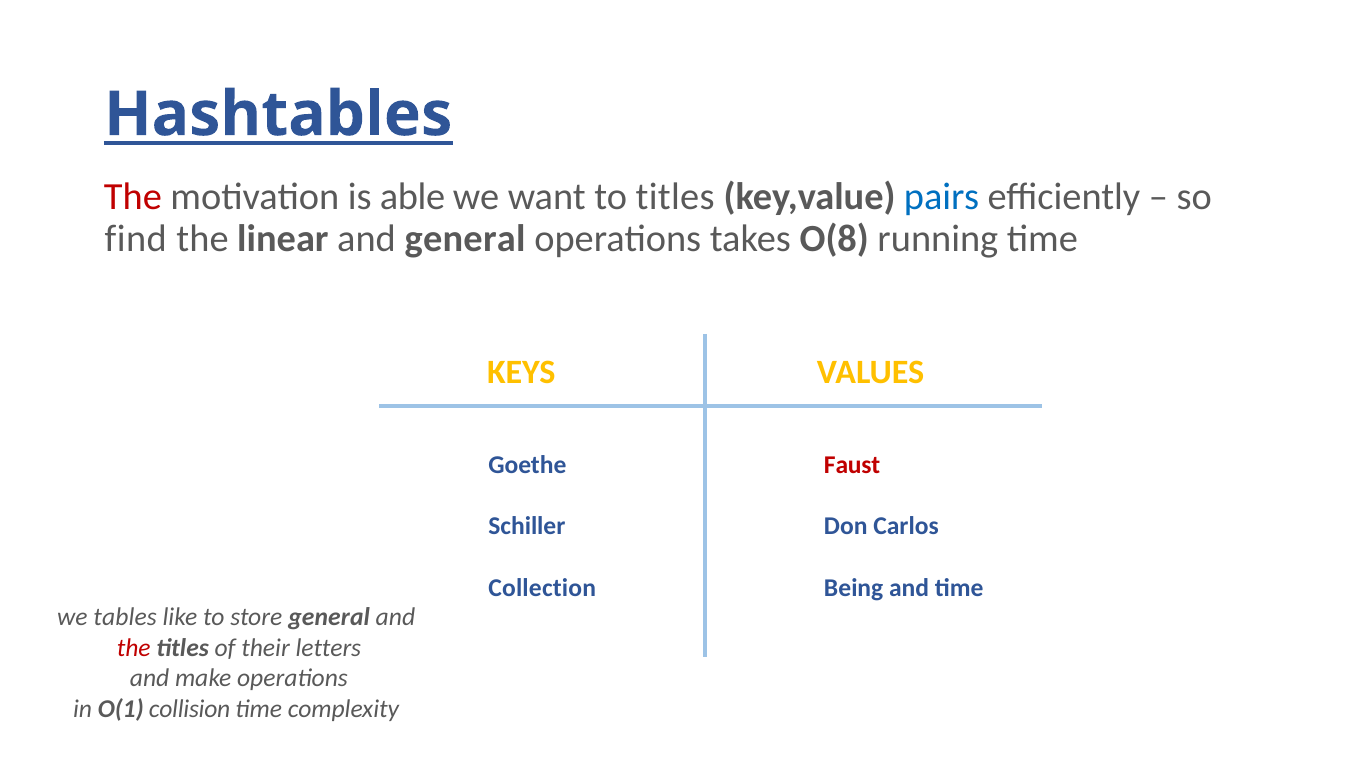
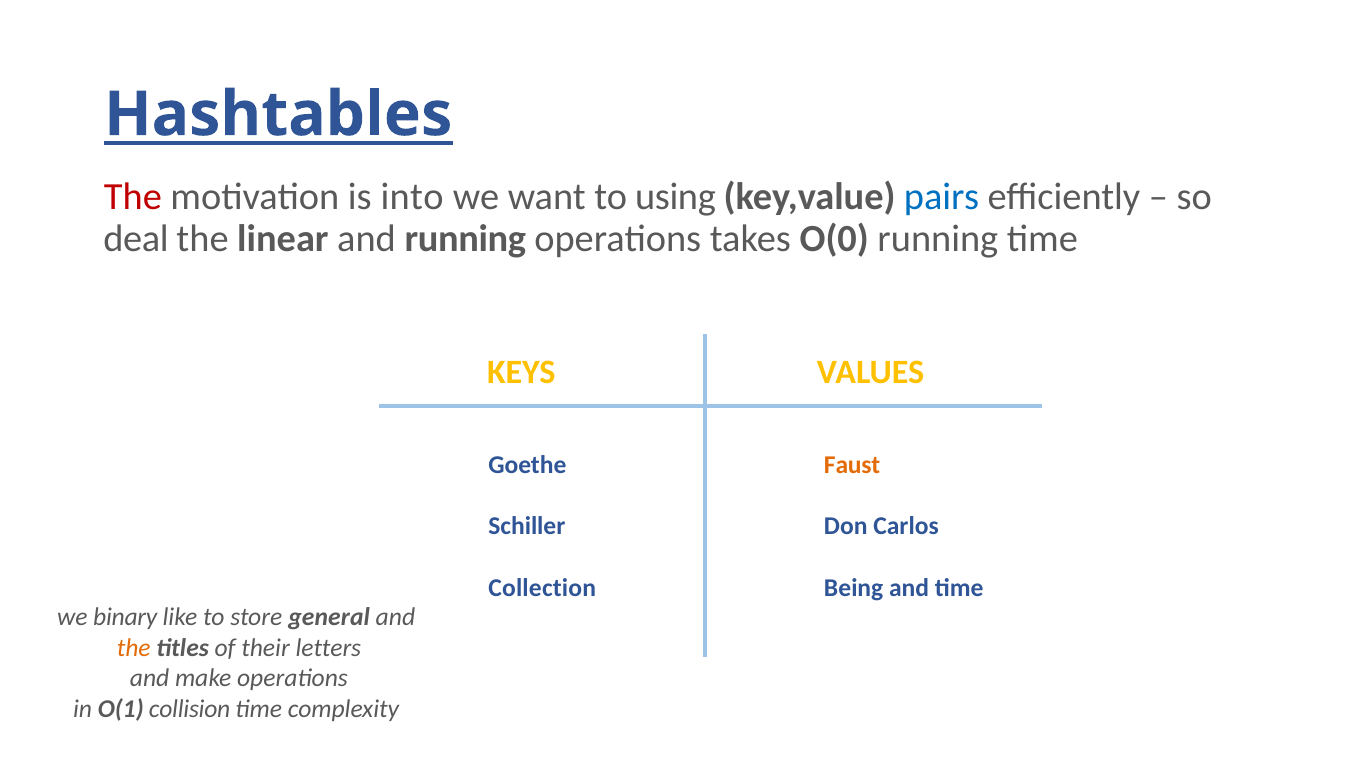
able: able -> into (412, 197)
to titles: titles -> using (675, 197)
find: find -> deal (136, 239)
and general: general -> running (465, 239)
O(8: O(8 -> O(0 (834, 239)
Faust colour: red -> orange (852, 465)
tables: tables -> binary (125, 617)
the colour: red -> orange (134, 648)
